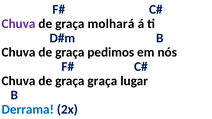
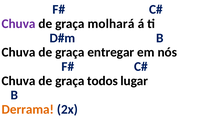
pedimos: pedimos -> entregar (111, 52)
graça graça: graça -> todos (102, 81)
Derrama colour: blue -> orange (28, 110)
